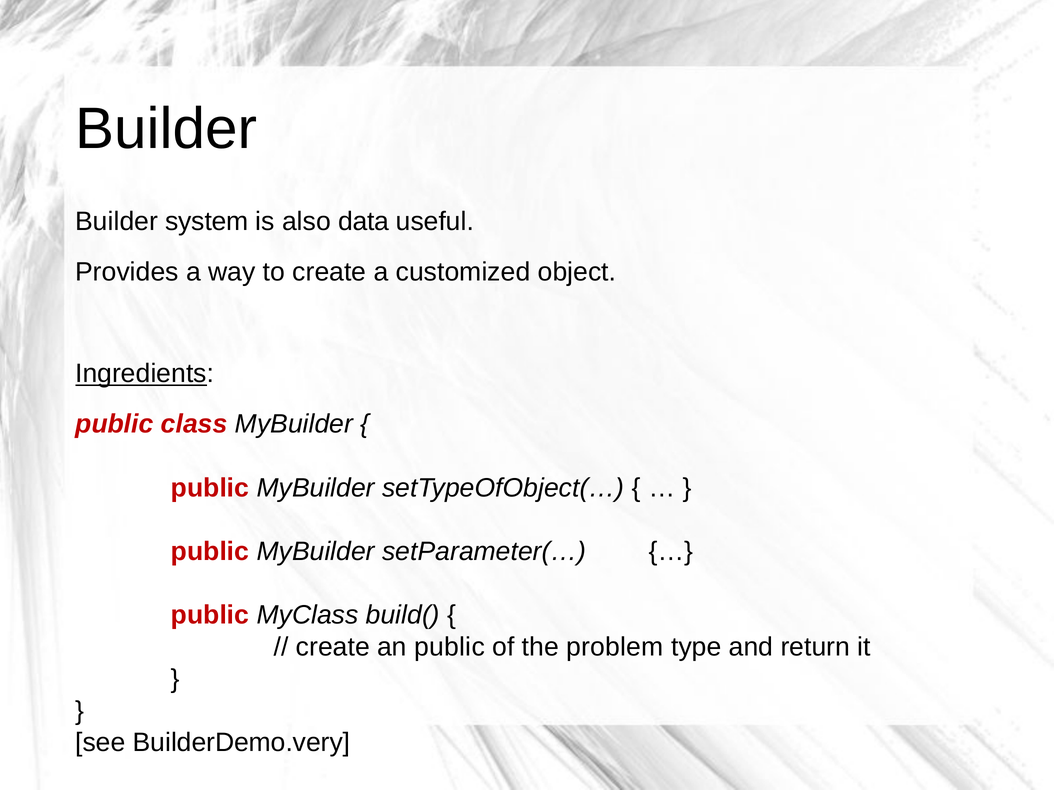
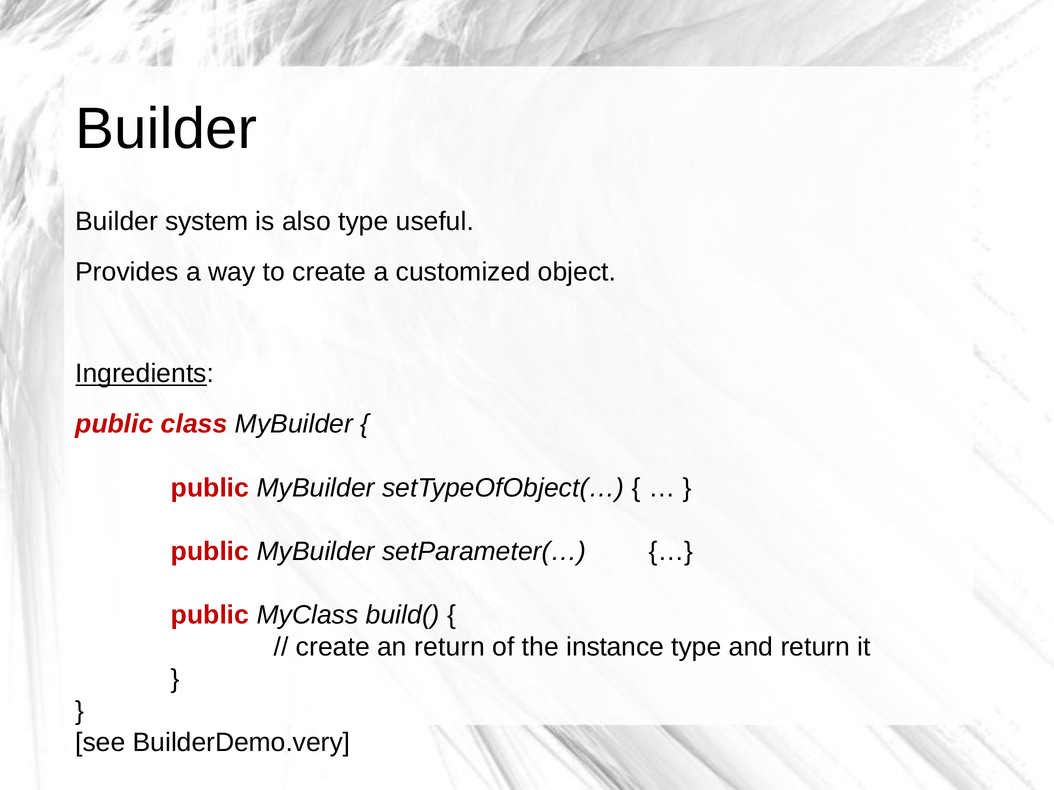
also data: data -> type (363, 222)
an public: public -> return (449, 647)
problem: problem -> instance (615, 647)
